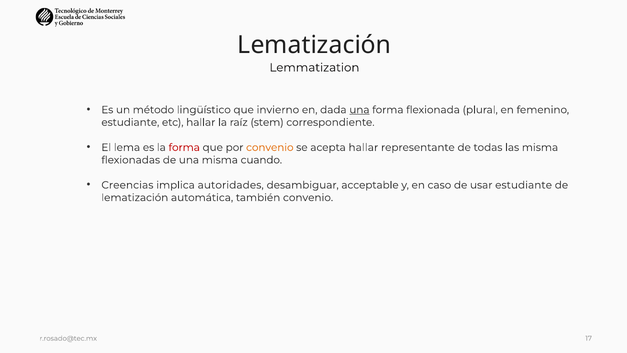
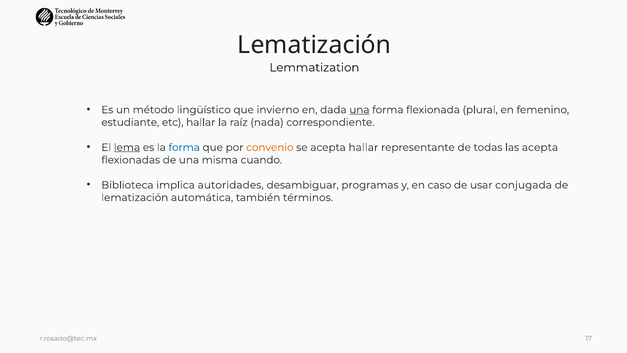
stem: stem -> nada (267, 122)
lema underline: none -> present (127, 147)
forma colour: red -> blue (184, 147)
las misma: misma -> acepta (540, 147)
Creencias: Creencias -> Biblioteca (127, 185)
acceptable: acceptable -> programas (370, 185)
usar estudiante: estudiante -> conjugada (524, 185)
también convenio: convenio -> términos (308, 197)
